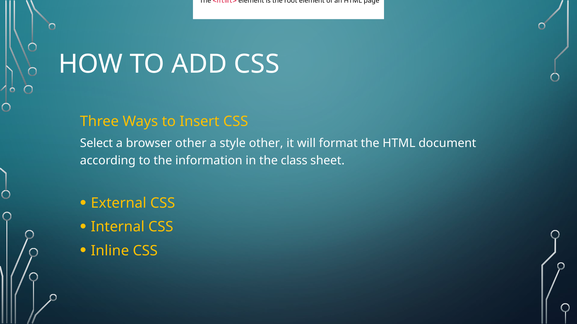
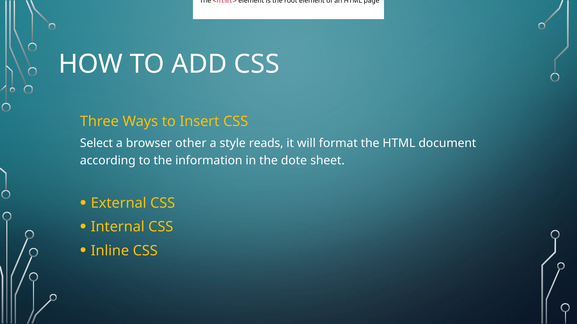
style other: other -> reads (266, 143)
class: class -> dote (294, 161)
